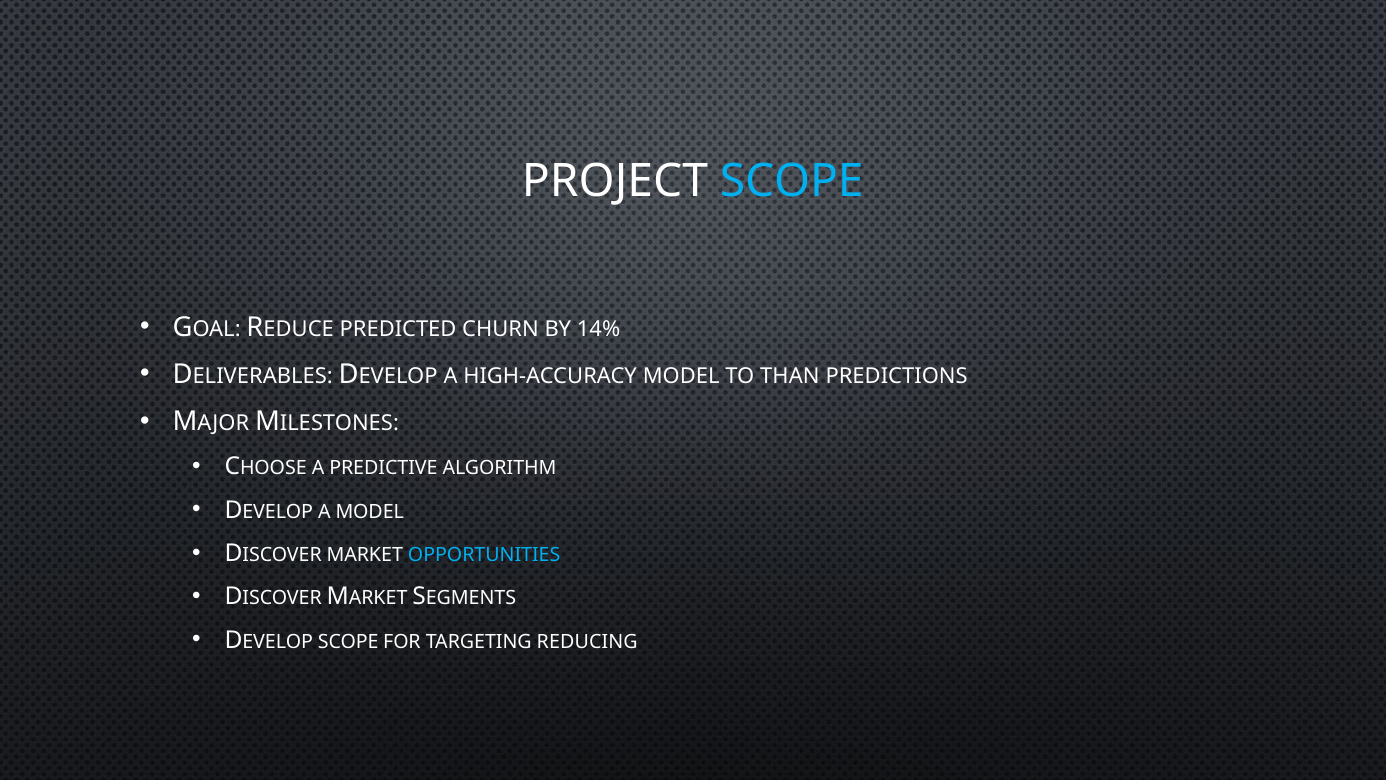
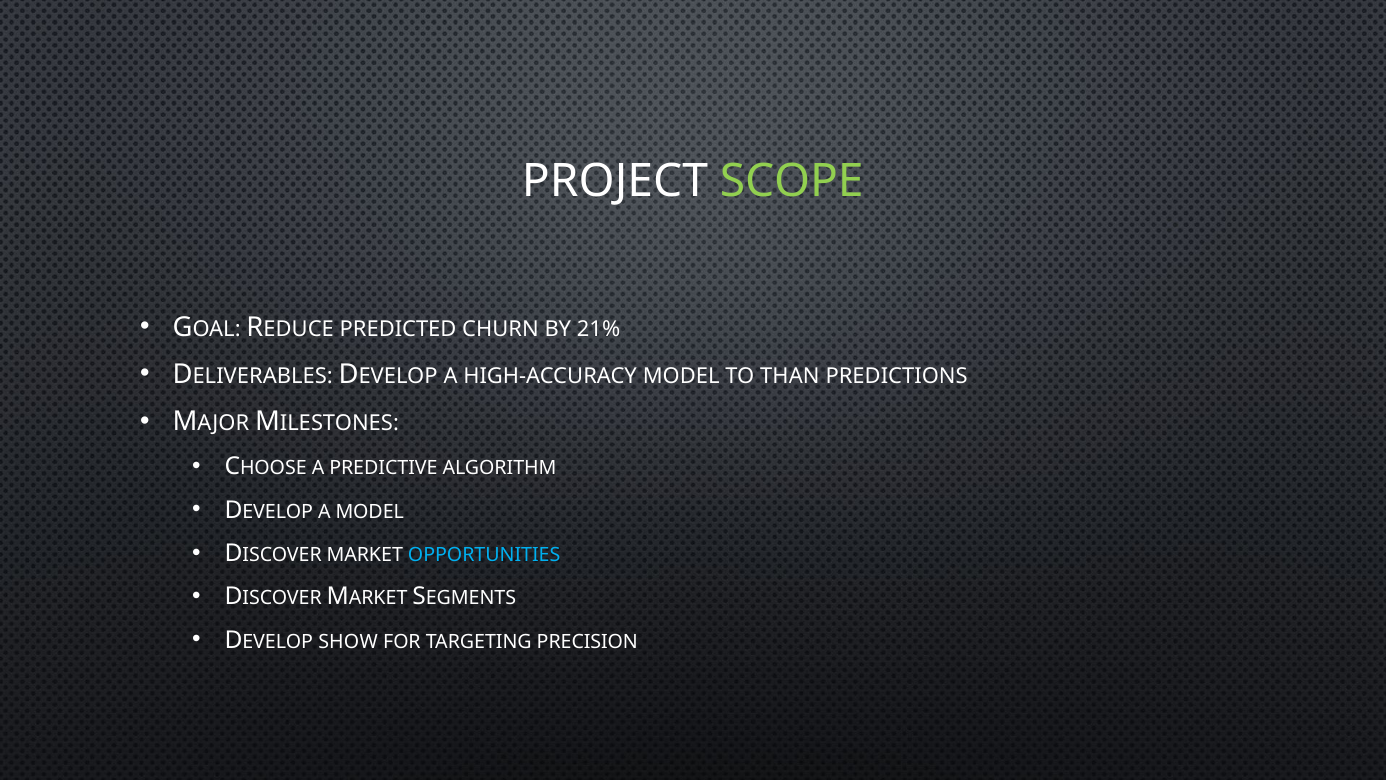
SCOPE colour: light blue -> light green (792, 181)
14%: 14% -> 21% (599, 329)
SCOPE: SCOPE -> SHOW (348, 641)
REDUCING: REDUCING -> PRECISION (587, 641)
